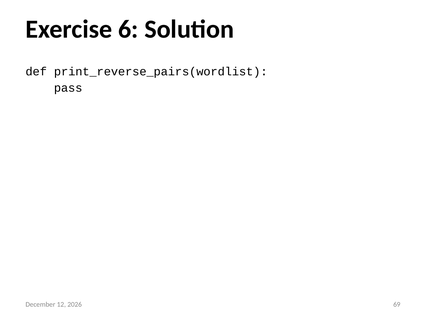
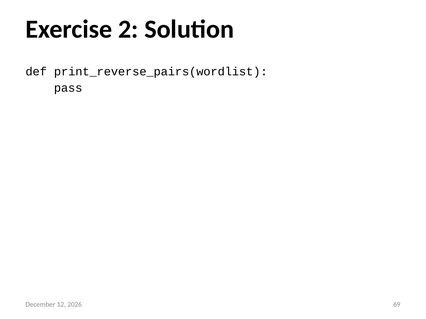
6: 6 -> 2 (128, 29)
